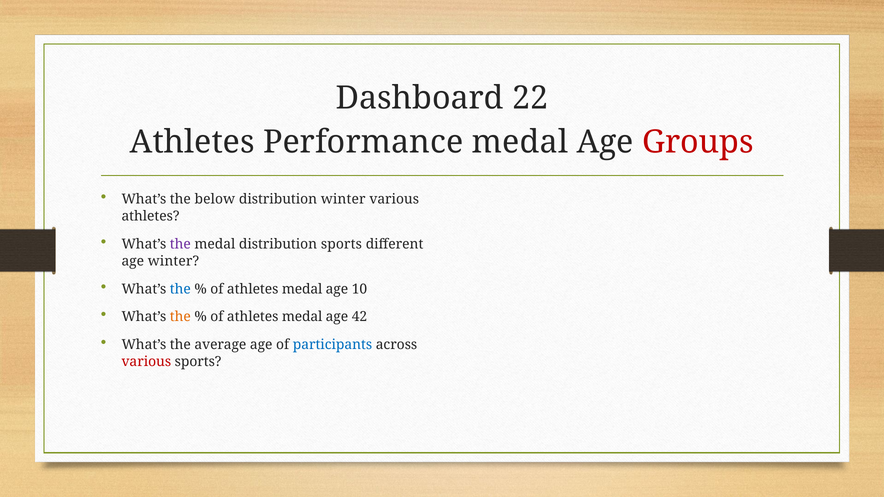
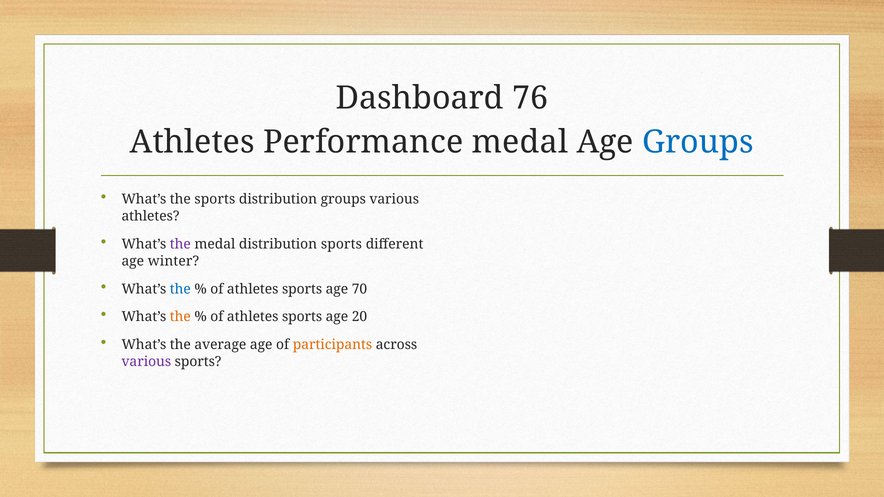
22: 22 -> 76 (530, 98)
Groups colour: red -> blue (698, 142)
the below: below -> sports (215, 199)
distribution winter: winter -> groups (343, 199)
medal: medal -> sports (302, 289)
10: 10 -> 70 (359, 289)
medal: medal -> sports (302, 317)
42: 42 -> 20 (359, 317)
participants colour: blue -> orange (332, 345)
various colour: red -> purple (146, 362)
